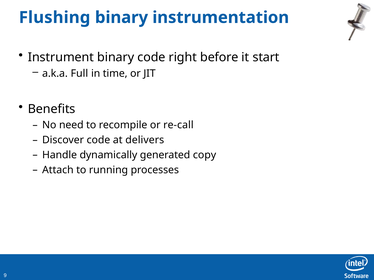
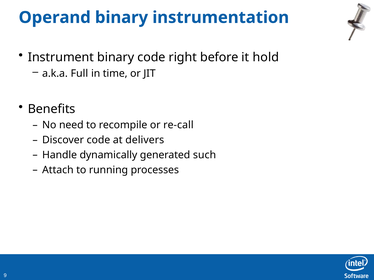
Flushing: Flushing -> Operand (55, 17)
start: start -> hold (266, 57)
copy: copy -> such (205, 155)
